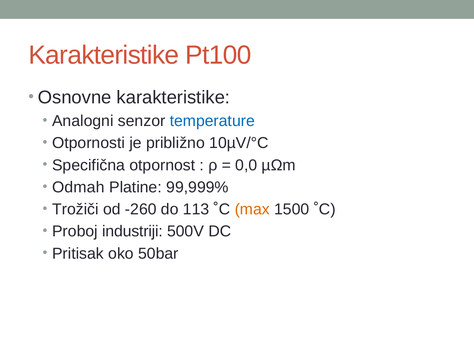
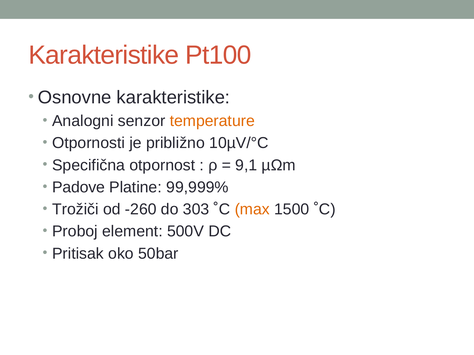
temperature colour: blue -> orange (212, 121)
0,0: 0,0 -> 9,1 (246, 165)
Odmah: Odmah -> Padove (79, 187)
113: 113 -> 303 (196, 210)
industriji: industriji -> element (132, 232)
